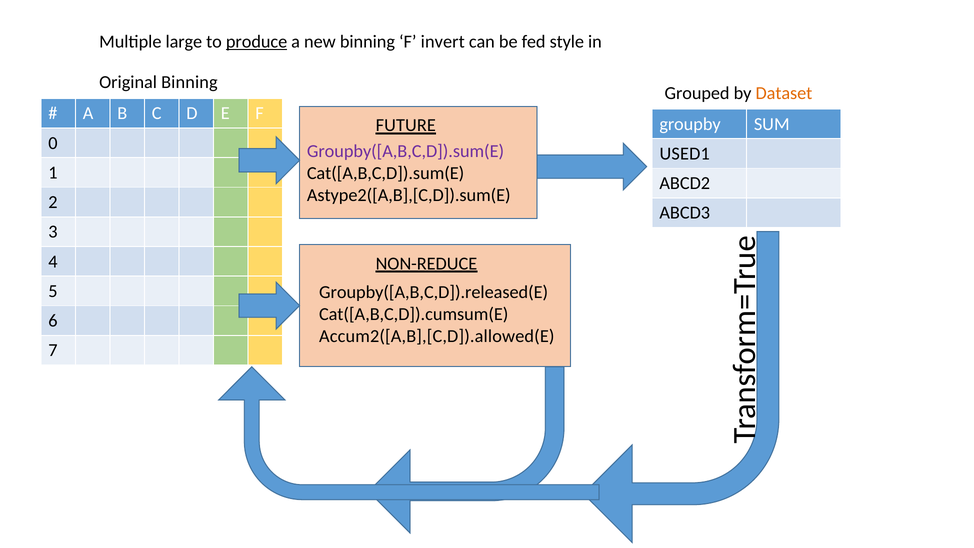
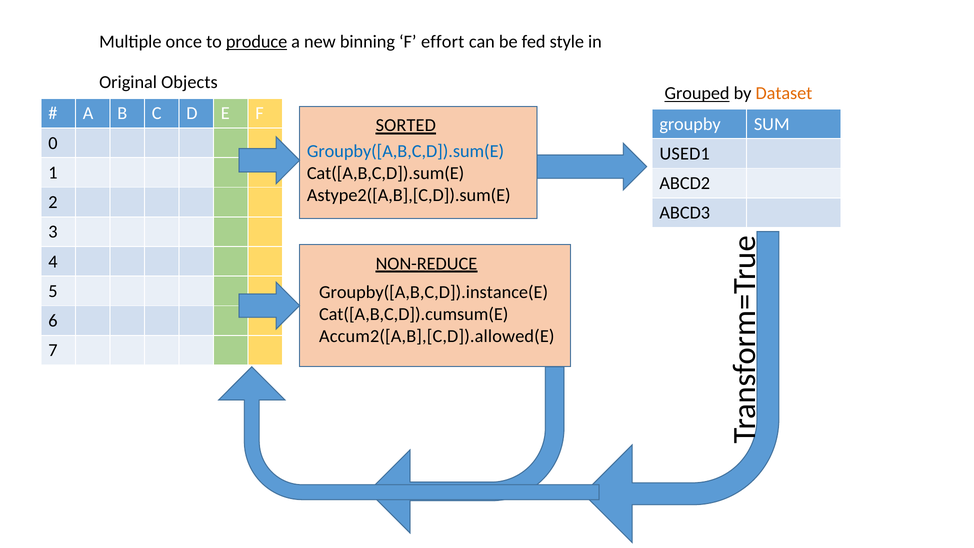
large: large -> once (184, 42)
invert: invert -> effort (443, 42)
Original Binning: Binning -> Objects (189, 82)
Grouped underline: none -> present (697, 93)
FUTURE: FUTURE -> SORTED (406, 125)
Groupby([A,B,C,D]).sum(E colour: purple -> blue (405, 151)
Groupby([A,B,C,D]).released(E: Groupby([A,B,C,D]).released(E -> Groupby([A,B,C,D]).instance(E (434, 292)
